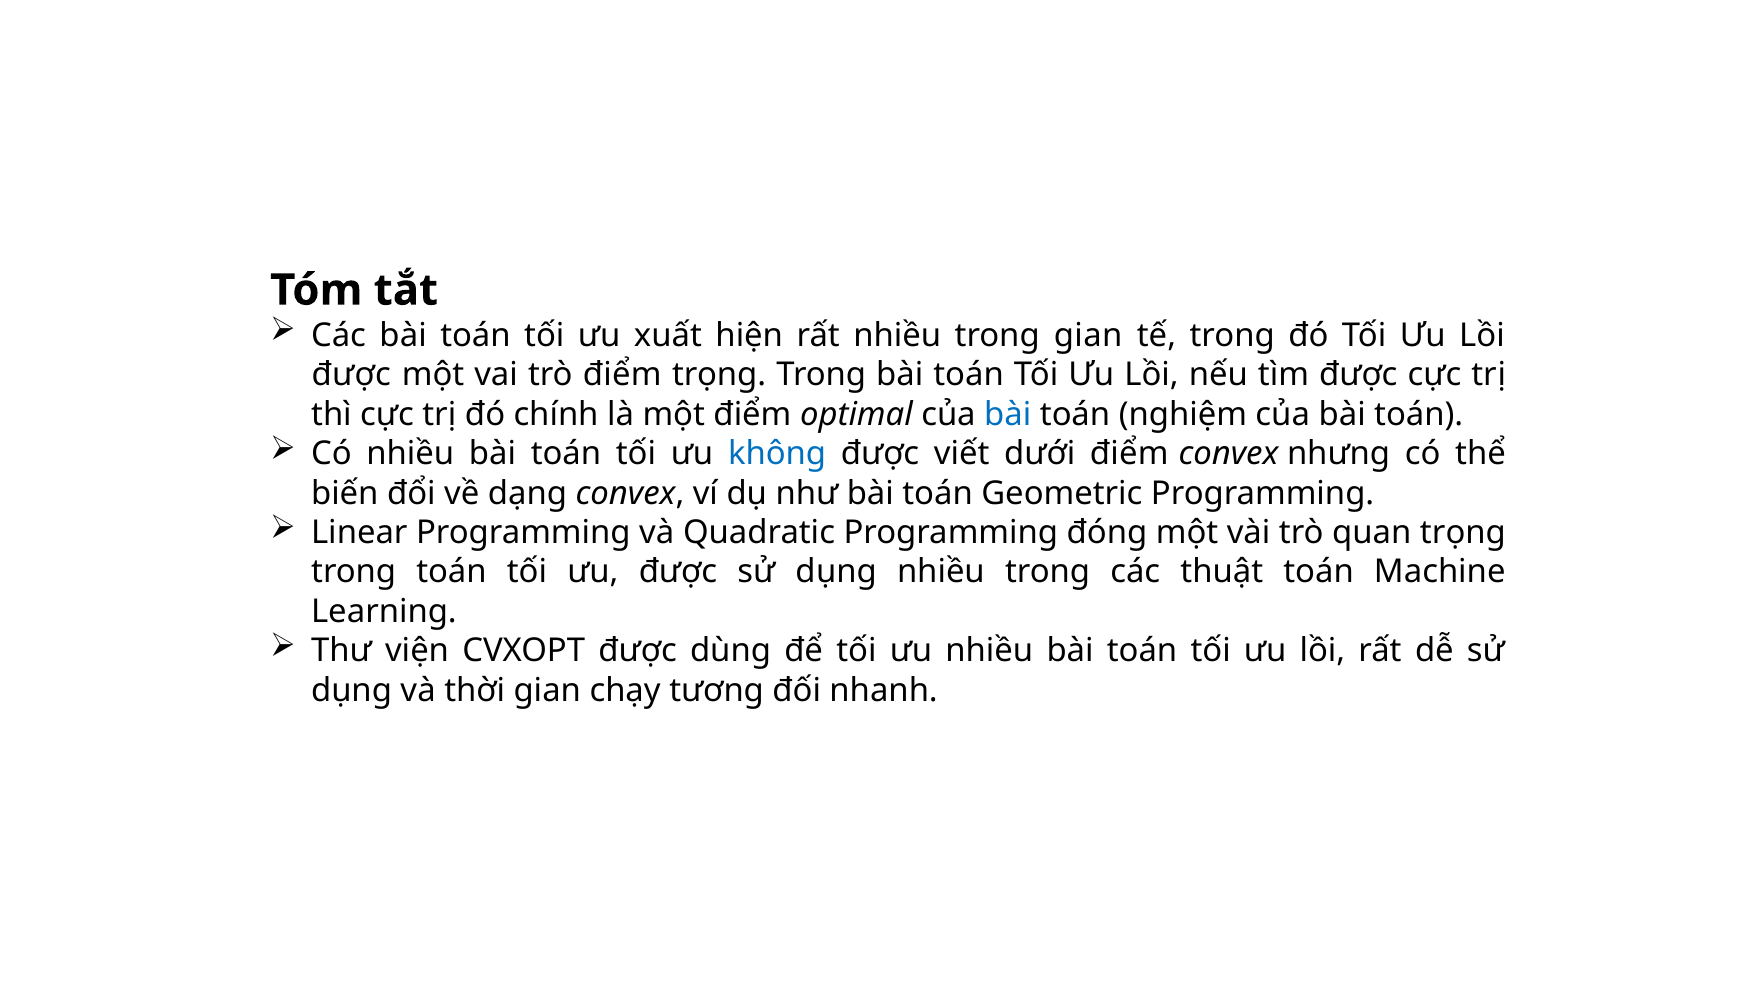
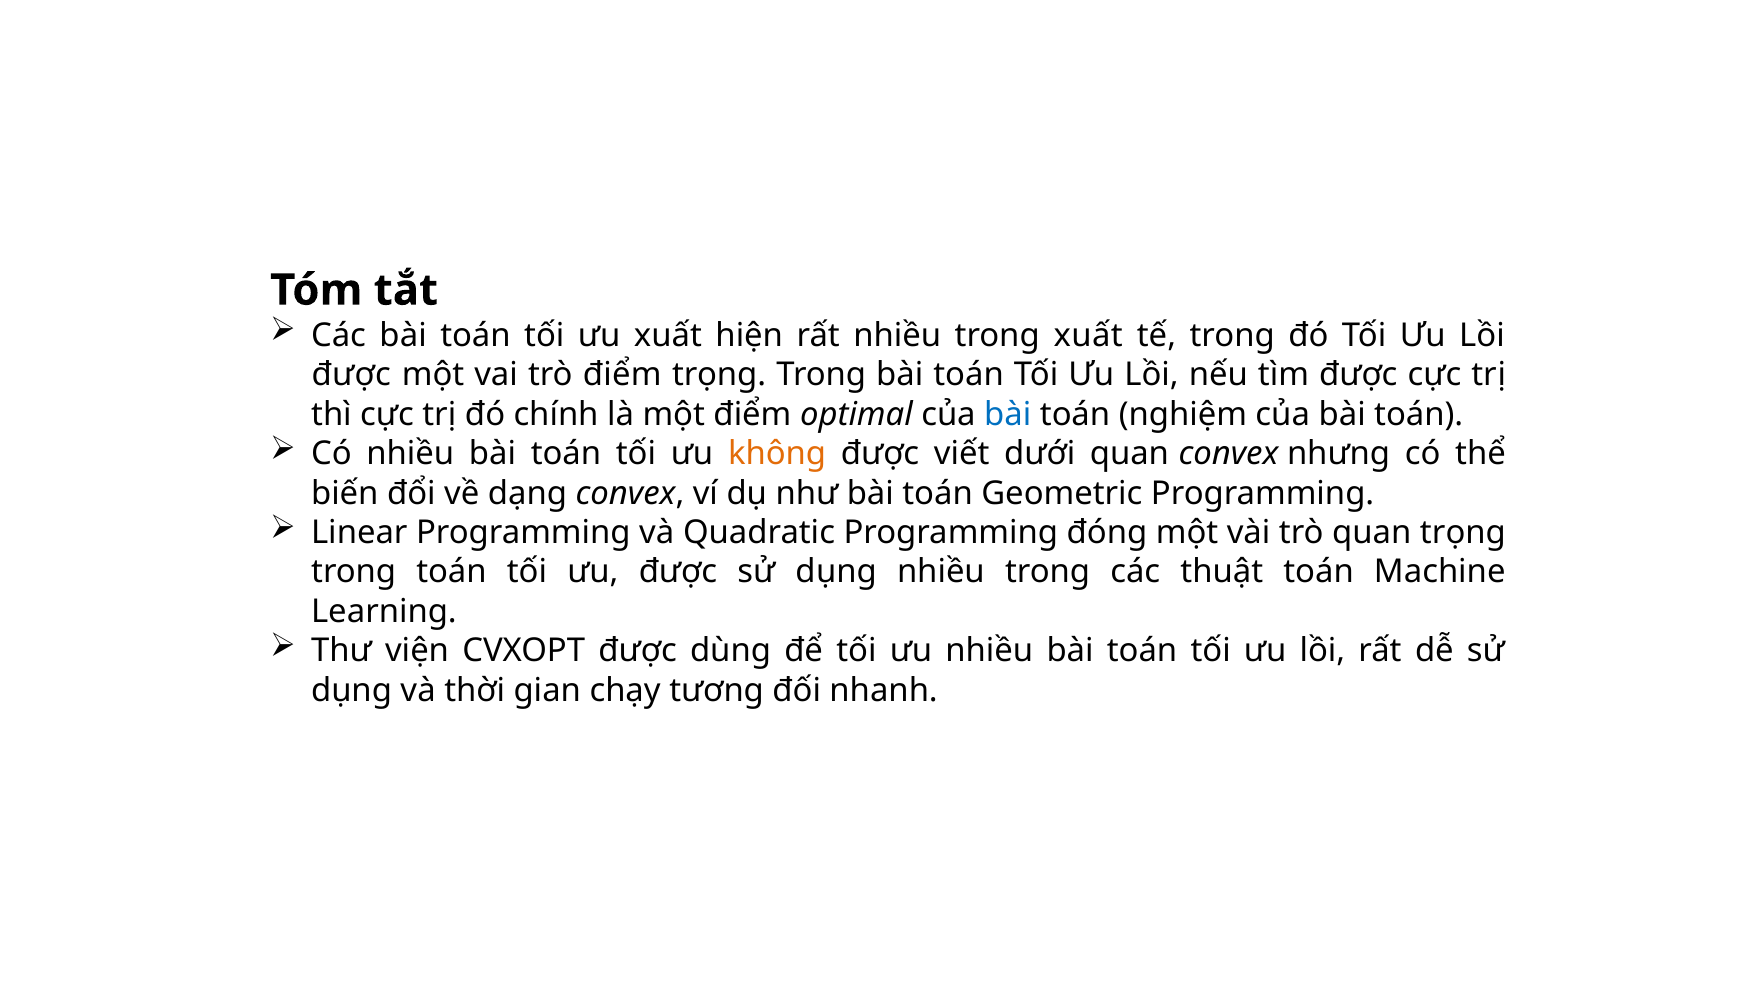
trong gian: gian -> xuất (1088, 335)
không colour: blue -> orange (777, 454)
dưới điểm: điểm -> quan (1129, 454)
